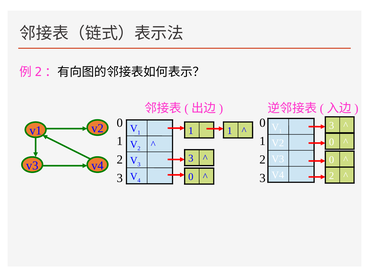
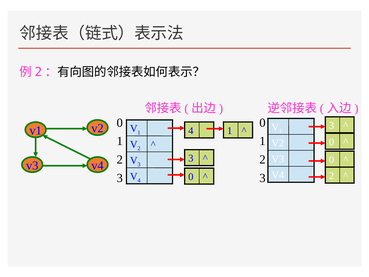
1 1: 1 -> 4 (191, 131)
